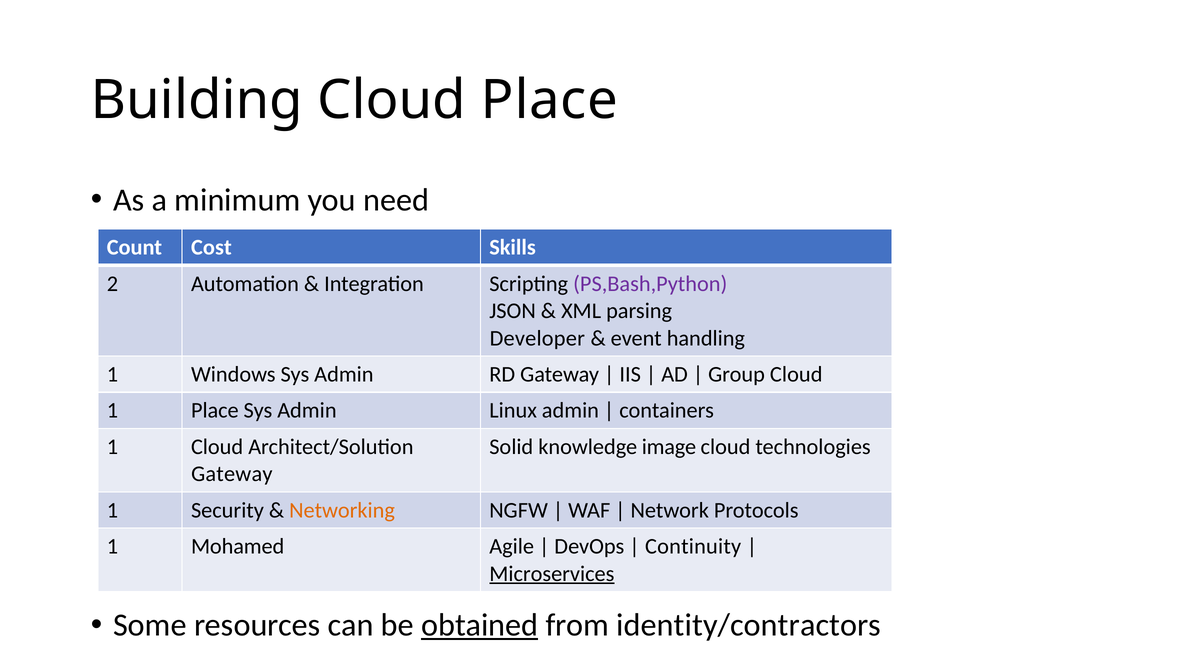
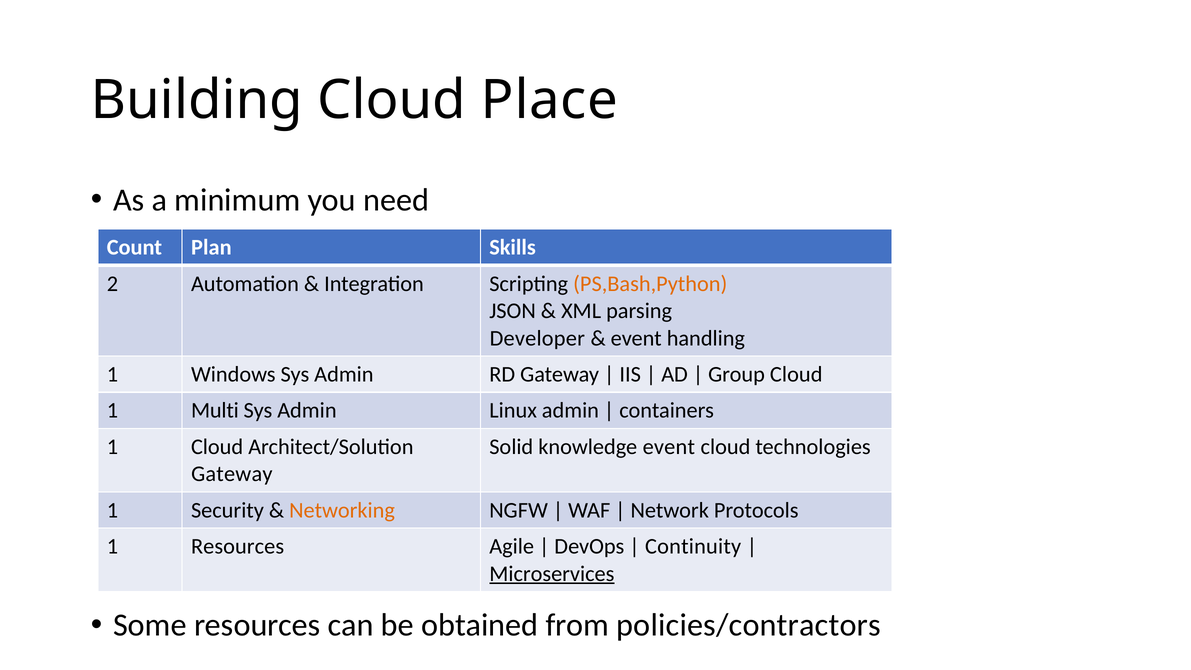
Cost: Cost -> Plan (211, 247)
PS,Bash,Python colour: purple -> orange (650, 284)
1 Place: Place -> Multi (215, 411)
knowledge image: image -> event (669, 447)
1 Mohamed: Mohamed -> Resources (238, 546)
obtained underline: present -> none (480, 625)
identity/contractors: identity/contractors -> policies/contractors (749, 625)
